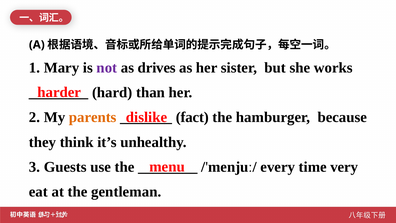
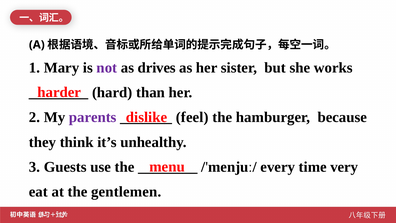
parents colour: orange -> purple (93, 117)
fact: fact -> feel (192, 117)
gentleman: gentleman -> gentlemen (126, 191)
